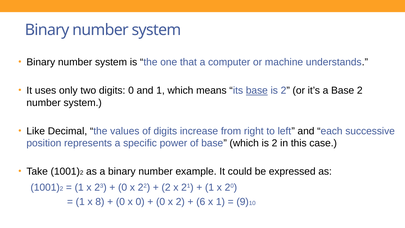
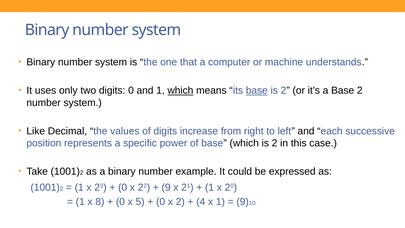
which underline: none -> present (180, 90)
2: 2 -> 9 (166, 187)
x 0: 0 -> 5 (140, 202)
6: 6 -> 4 (201, 202)
